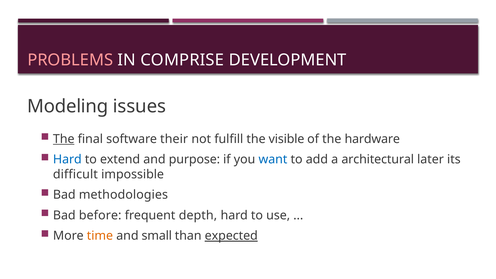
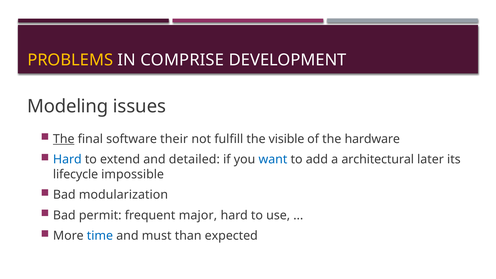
PROBLEMS colour: pink -> yellow (70, 60)
purpose: purpose -> detailed (194, 160)
difficult: difficult -> lifecycle (76, 174)
methodologies: methodologies -> modularization (123, 195)
before: before -> permit (100, 215)
depth: depth -> major (198, 215)
time colour: orange -> blue (100, 236)
small: small -> must (157, 236)
expected underline: present -> none (231, 236)
